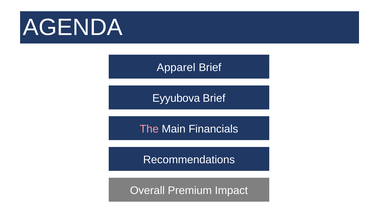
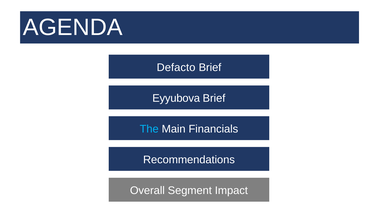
Apparel: Apparel -> Defacto (176, 68)
The colour: pink -> light blue (149, 129)
Premium: Premium -> Segment (190, 191)
